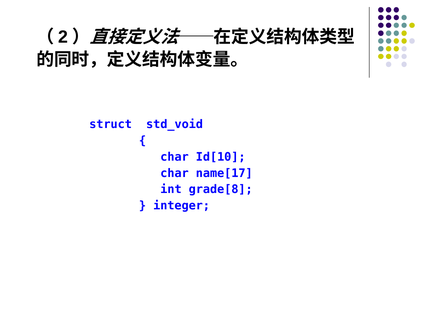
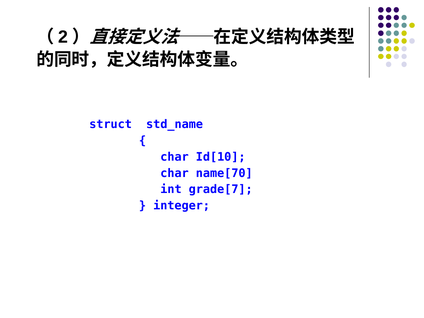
std_void: std_void -> std_name (175, 124)
name[17: name[17 -> name[70 (224, 173)
grade[8: grade[8 -> grade[7 (221, 189)
